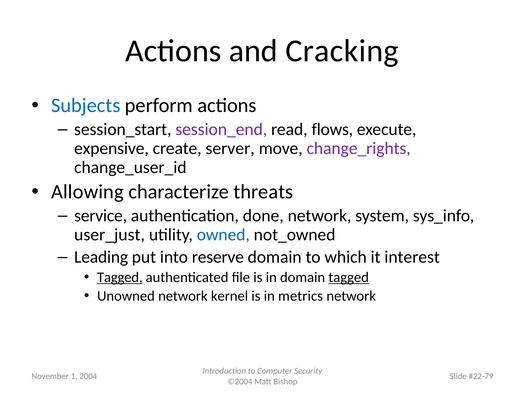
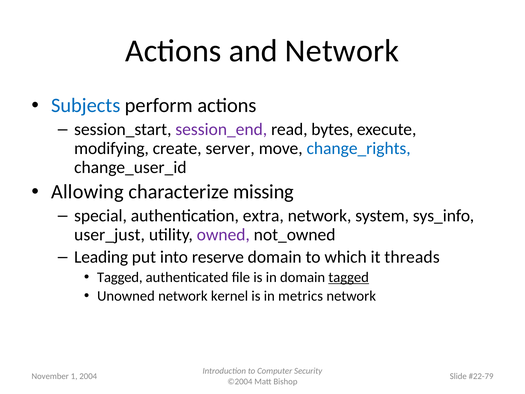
and Cracking: Cracking -> Network (342, 51)
flows: flows -> bytes (332, 129)
expensive: expensive -> modifying (112, 148)
change_rights colour: purple -> blue (359, 148)
threats: threats -> missing (263, 192)
service: service -> special (101, 216)
done: done -> extra (263, 216)
owned colour: blue -> purple (223, 235)
interest: interest -> threads (412, 257)
Tagged underline: present -> none (120, 277)
